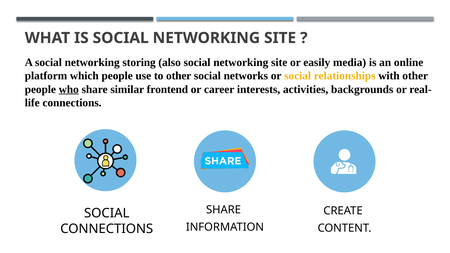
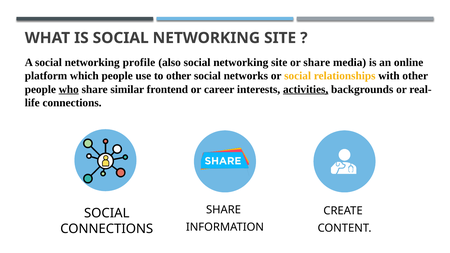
storing: storing -> profile (139, 62)
or easily: easily -> share (317, 62)
activities underline: none -> present (306, 89)
